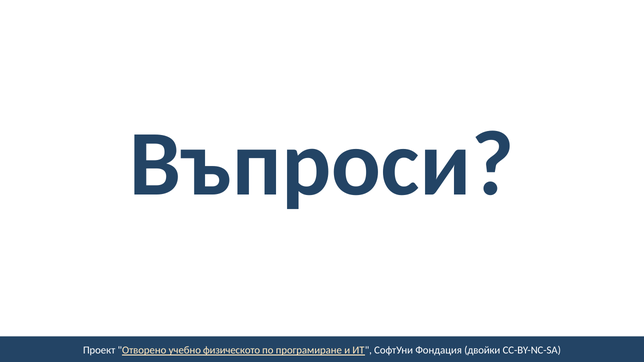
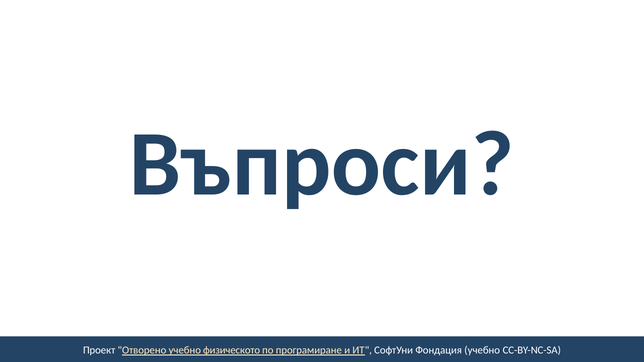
Фондация двойки: двойки -> учебно (482, 351)
